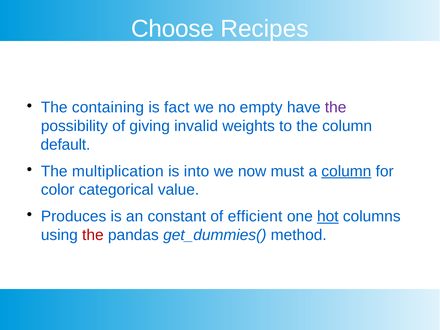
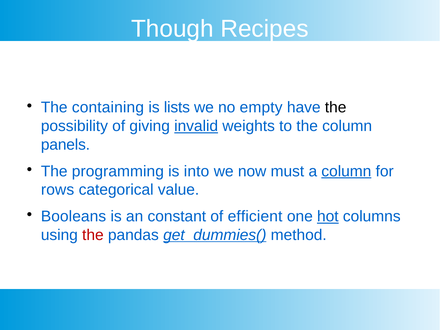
Choose: Choose -> Though (172, 29)
fact: fact -> lists (177, 107)
the colour: purple -> black (336, 107)
invalid underline: none -> present (196, 126)
default: default -> panels (65, 145)
multiplication: multiplication -> programming (118, 171)
color: color -> rows (58, 190)
Produces: Produces -> Booleans (74, 216)
get_dummies( underline: none -> present (215, 235)
